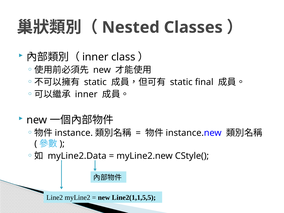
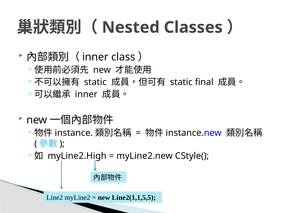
myLine2.Data: myLine2.Data -> myLine2.High (77, 156)
